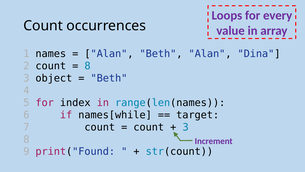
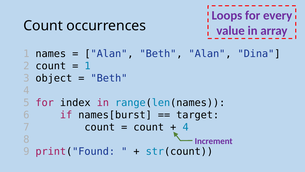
8: 8 -> 1 (88, 66)
names[while: names[while -> names[burst (115, 115)
3: 3 -> 4 (186, 127)
